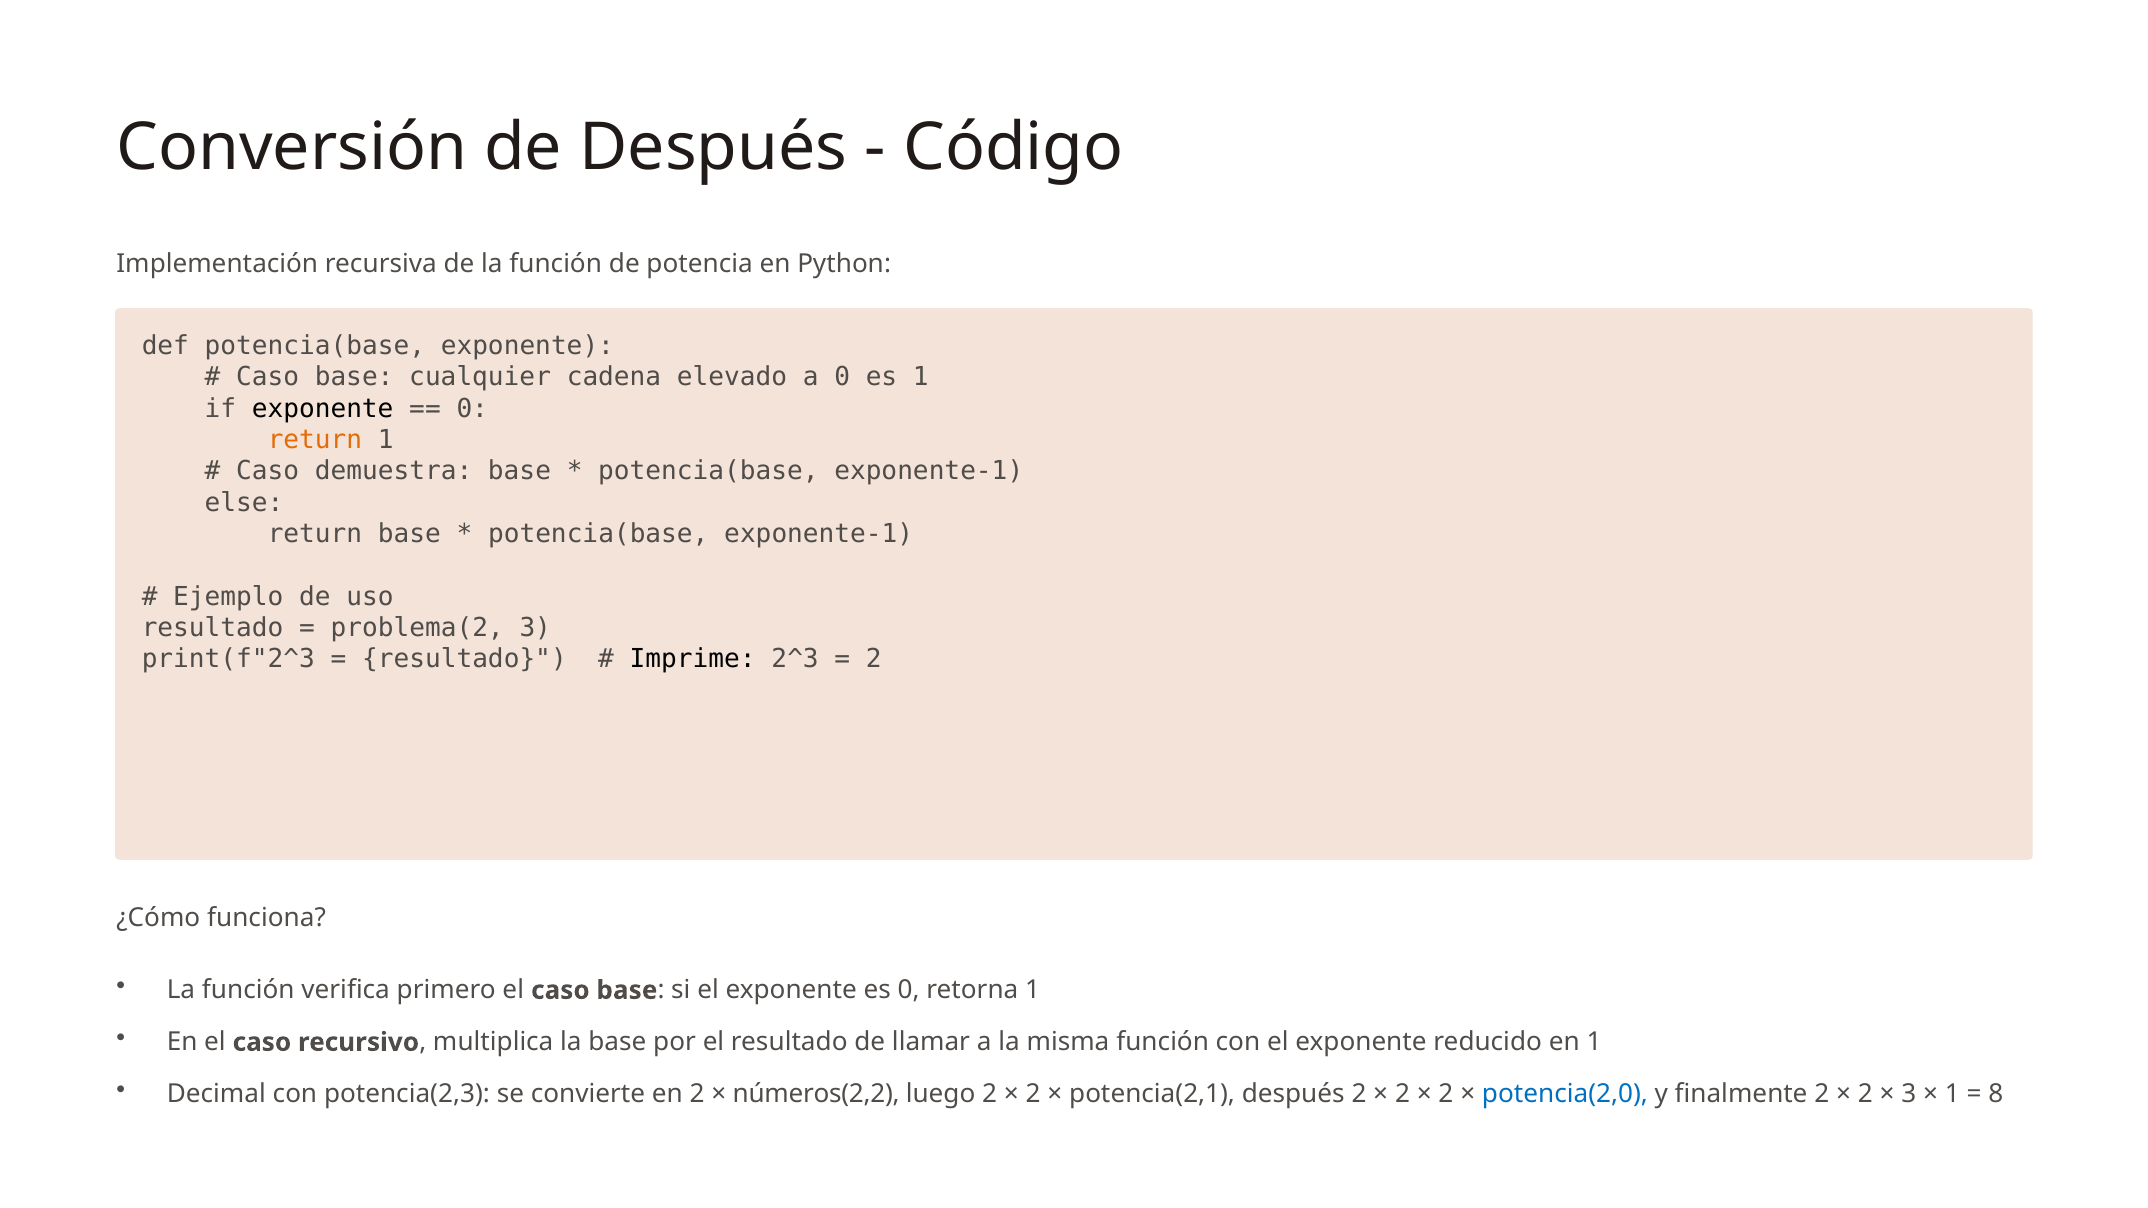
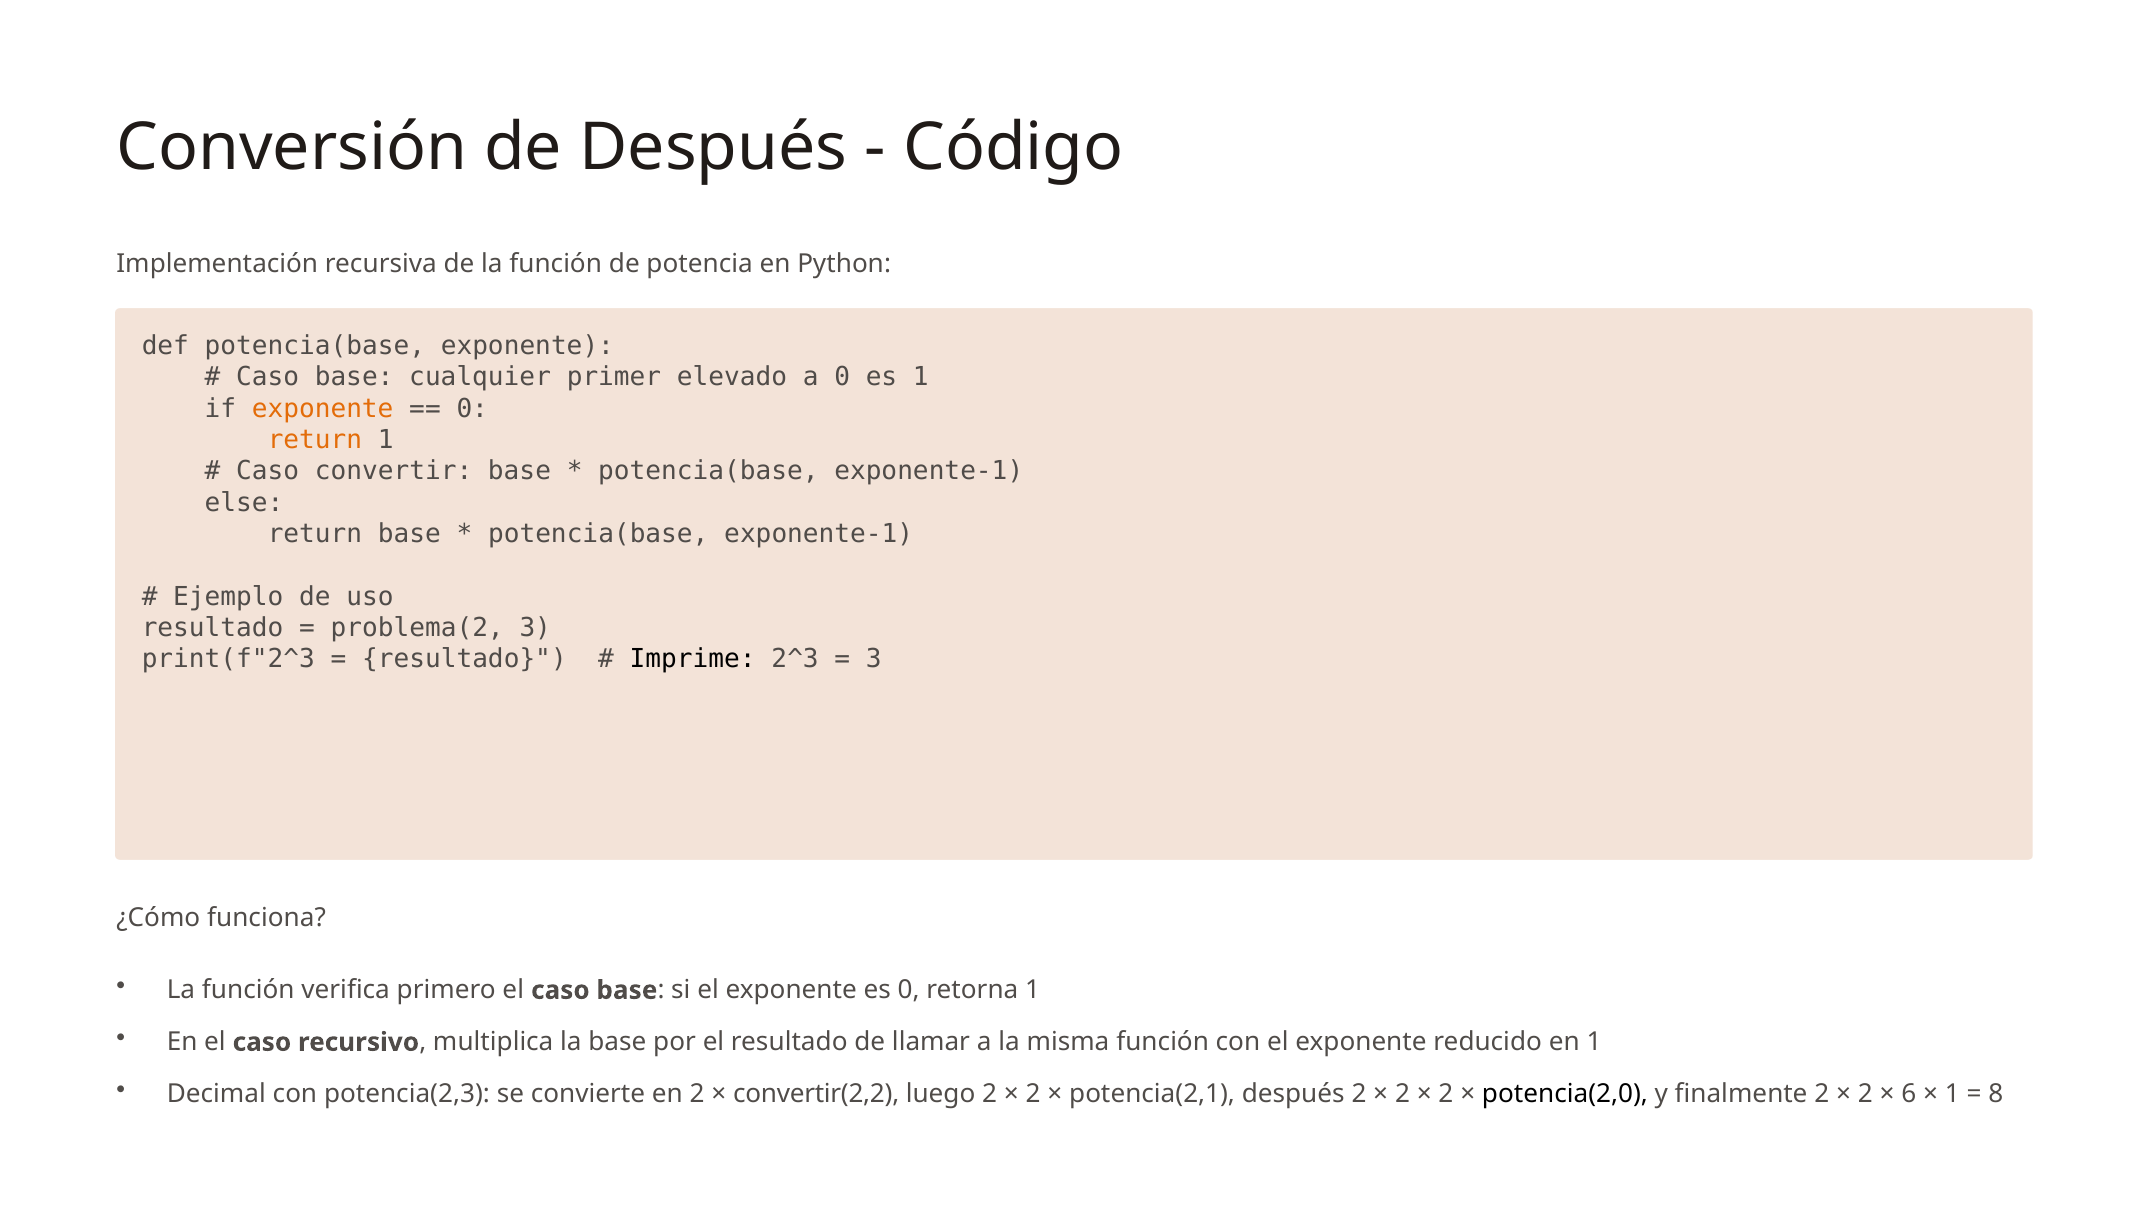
cadena: cadena -> primer (614, 377)
exponente colour: black -> orange (323, 409)
demuestra: demuestra -> convertir (394, 471)
2: 2 -> 3 (874, 659)
números(2,2: números(2,2 -> convertir(2,2 (816, 1094)
potencia(2,0 colour: blue -> black (1565, 1094)
3: 3 -> 6 (1909, 1094)
